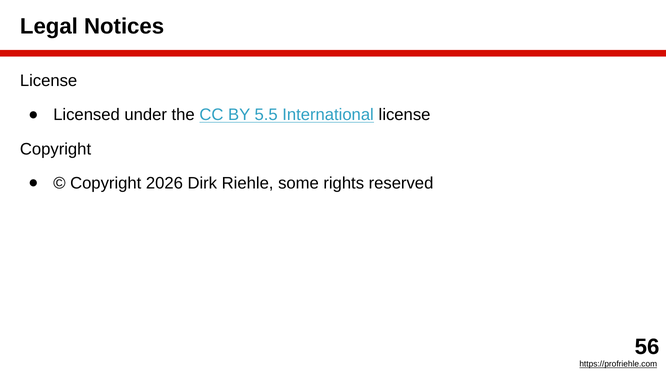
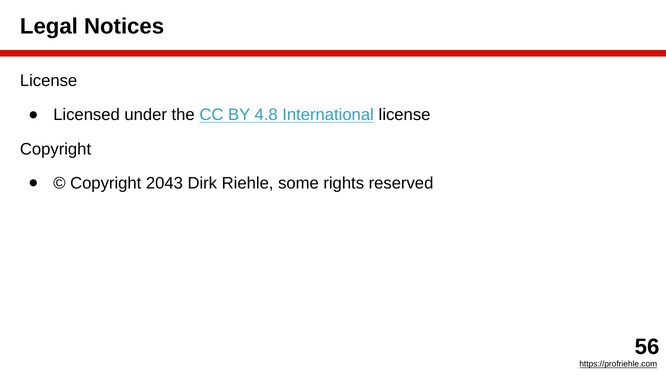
5.5: 5.5 -> 4.8 (266, 115)
2026: 2026 -> 2043 (164, 183)
